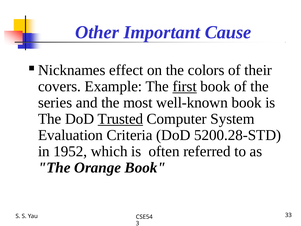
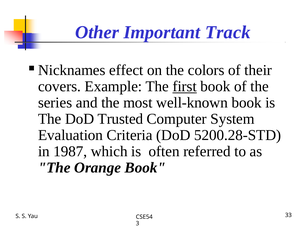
Cause: Cause -> Track (228, 32)
Trusted underline: present -> none (120, 119)
1952: 1952 -> 1987 (70, 151)
